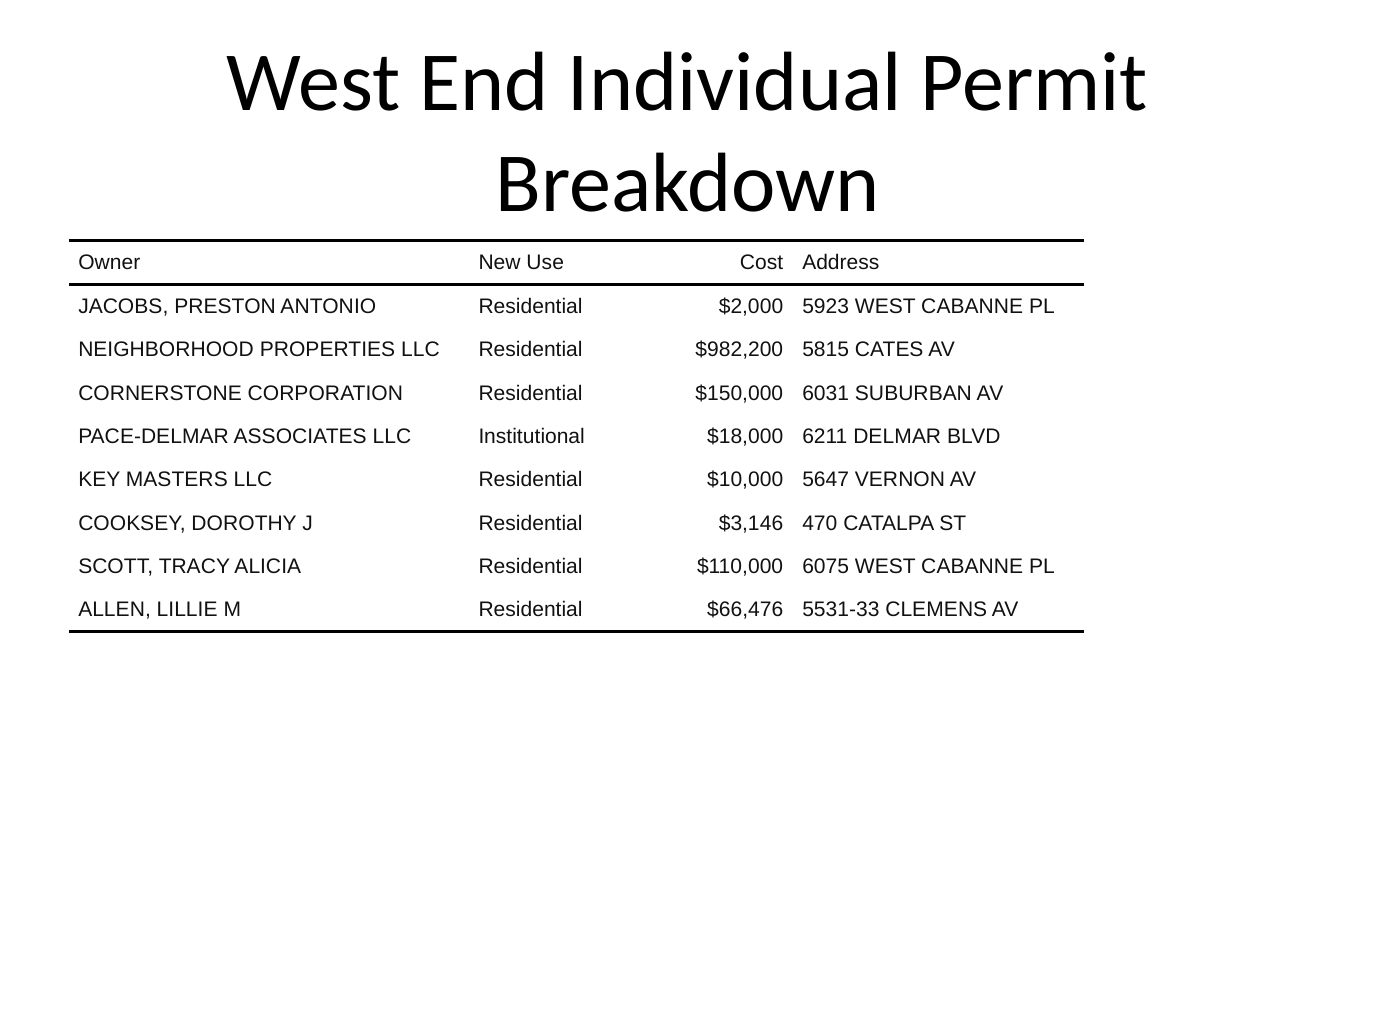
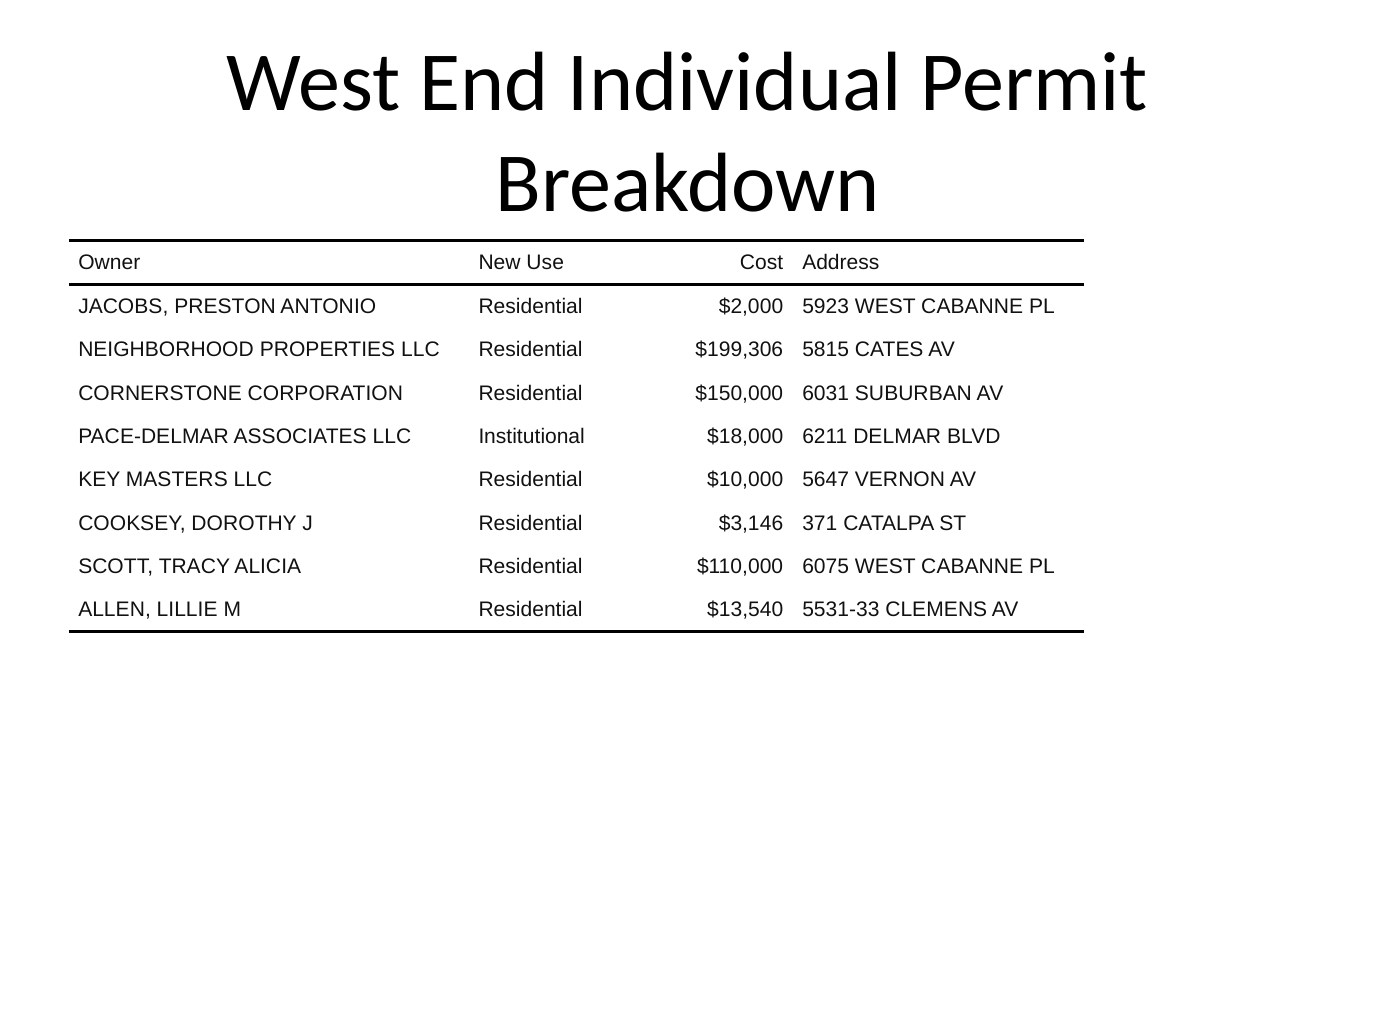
$982,200: $982,200 -> $199,306 (739, 350)
470: 470 -> 371 (820, 523)
$66,476: $66,476 -> $13,540 (745, 610)
